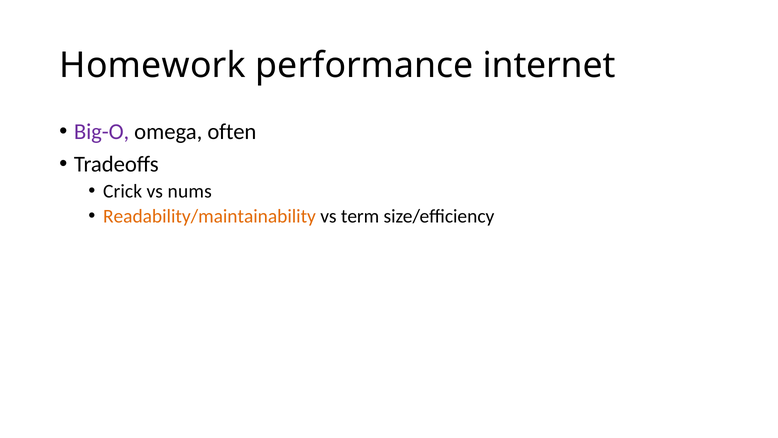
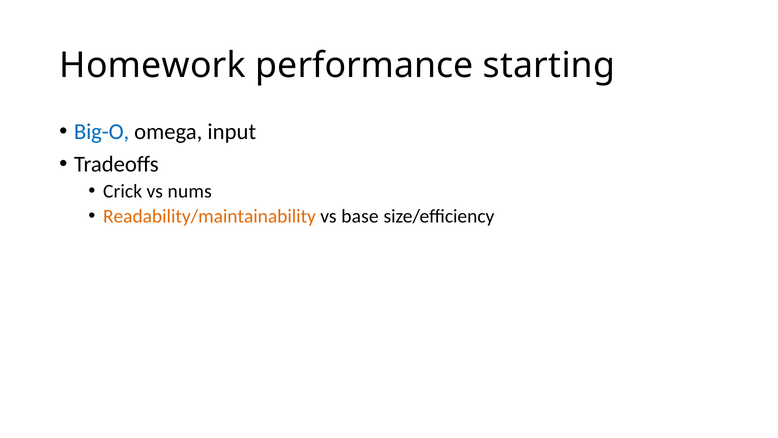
internet: internet -> starting (549, 65)
Big-O colour: purple -> blue (102, 132)
often: often -> input (232, 132)
term: term -> base (360, 216)
